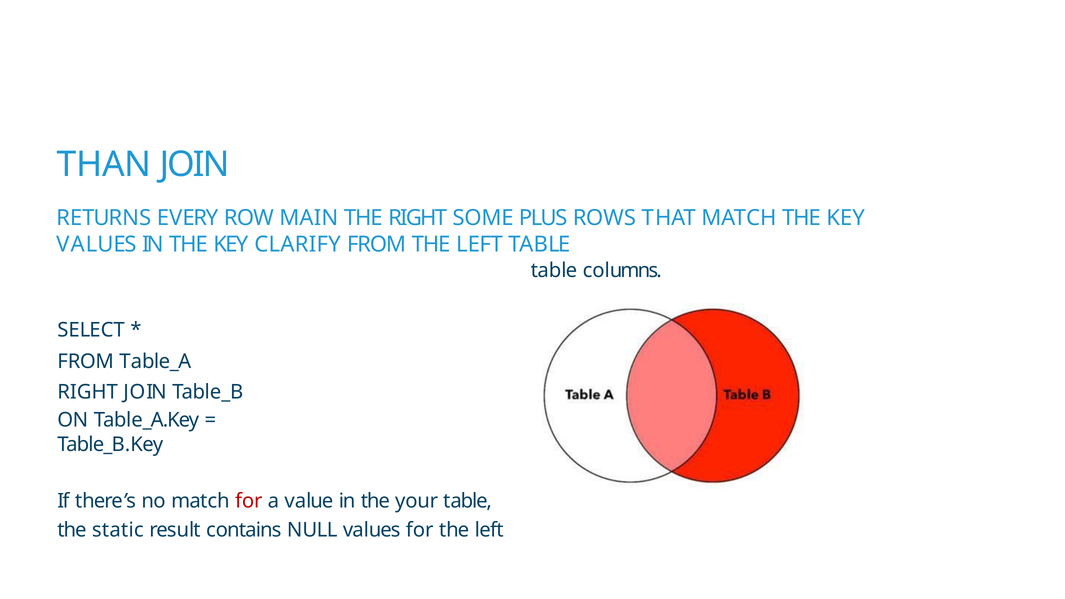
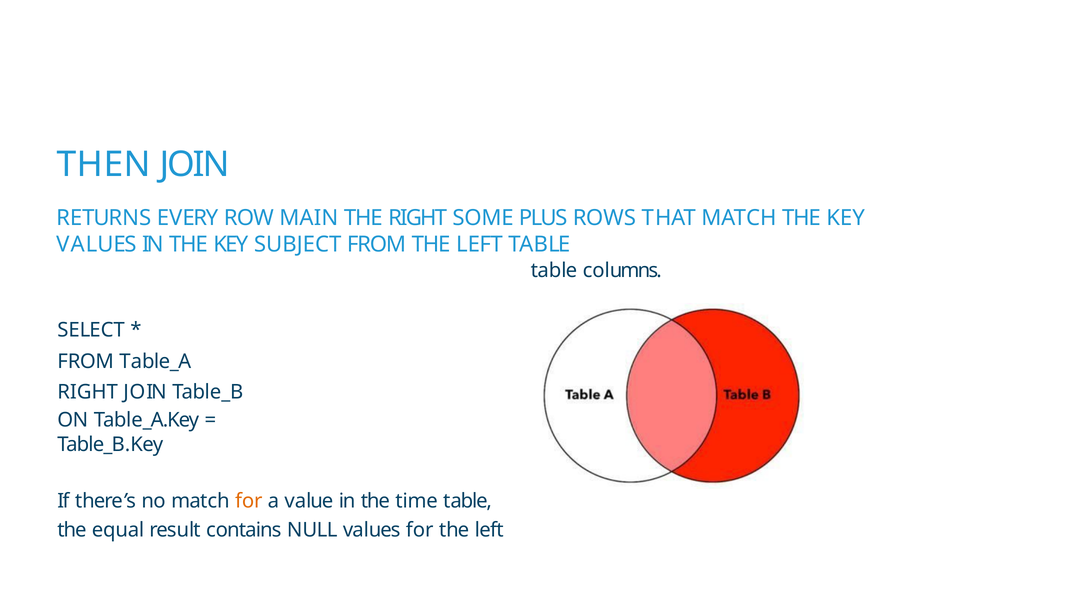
THAN: THAN -> THEN (104, 165)
CLARIFY: CLARIFY -> SUBJECT (298, 244)
for colour: red -> orange (249, 501)
your: your -> time (417, 501)
static: static -> equal (118, 530)
